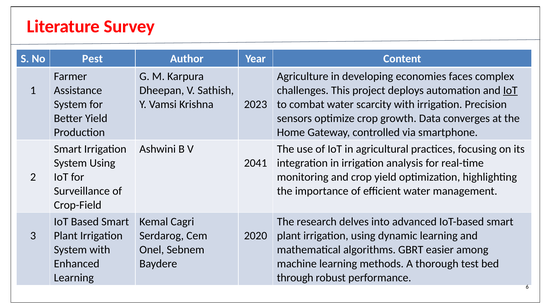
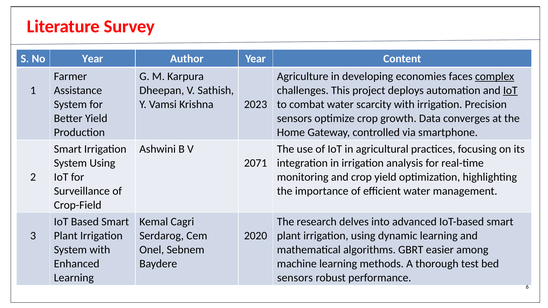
No Pest: Pest -> Year (93, 59)
complex underline: none -> present (495, 77)
2041: 2041 -> 2071 (256, 163)
through: through -> sensors (295, 278)
